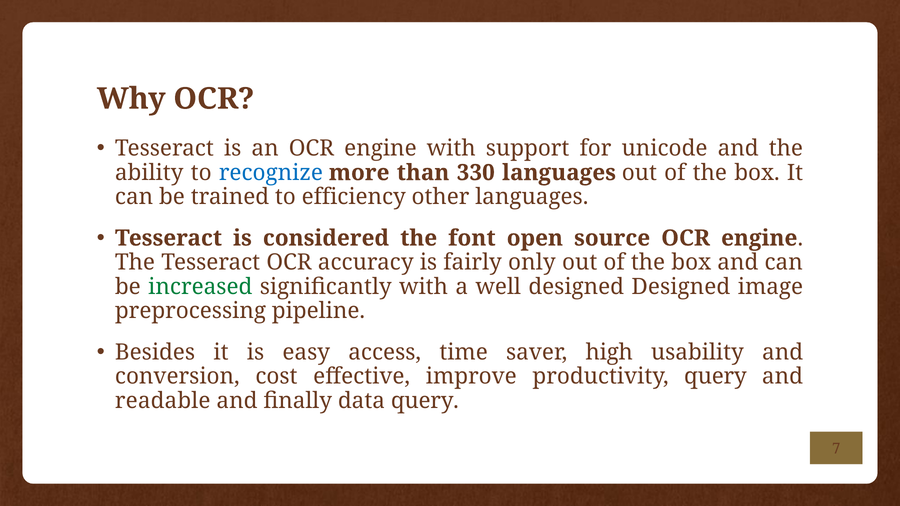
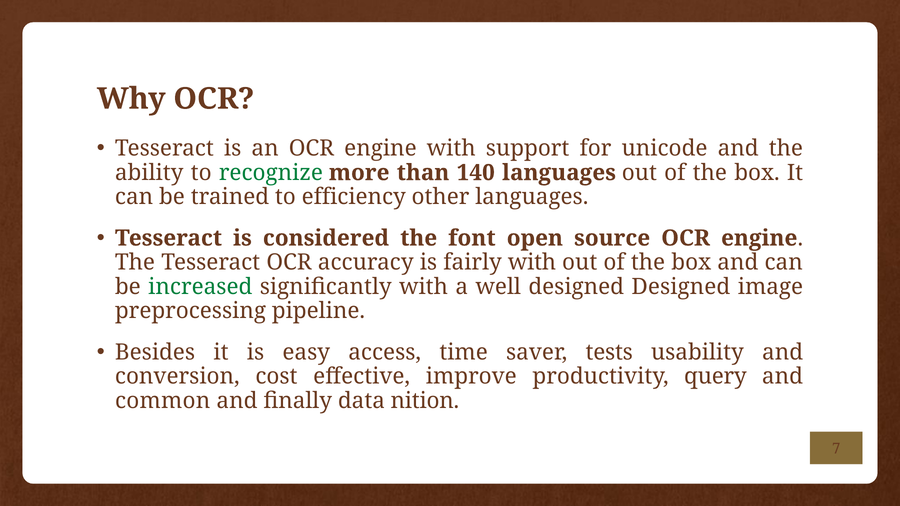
recognize colour: blue -> green (271, 173)
330: 330 -> 140 (476, 173)
fairly only: only -> with (532, 263)
high: high -> tests (609, 352)
readable: readable -> common (163, 401)
data query: query -> nition (425, 401)
